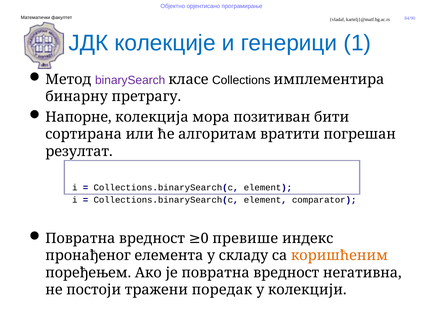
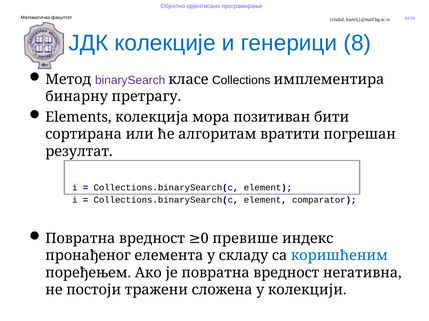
1: 1 -> 8 (357, 43)
Напорне: Напорне -> Elements (78, 117)
коришћеним colour: orange -> blue (339, 256)
поредак: поредак -> сложена (222, 290)
